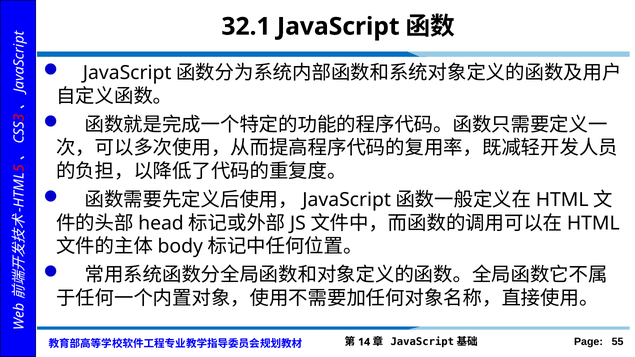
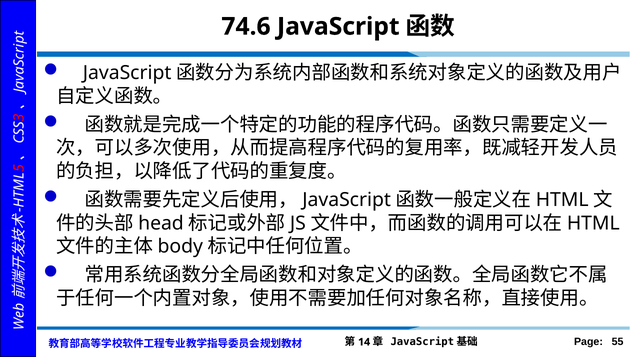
32.1: 32.1 -> 74.6 (246, 27)
